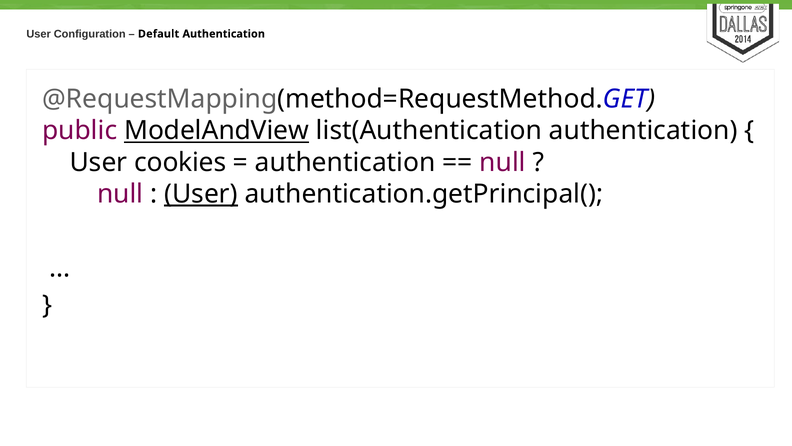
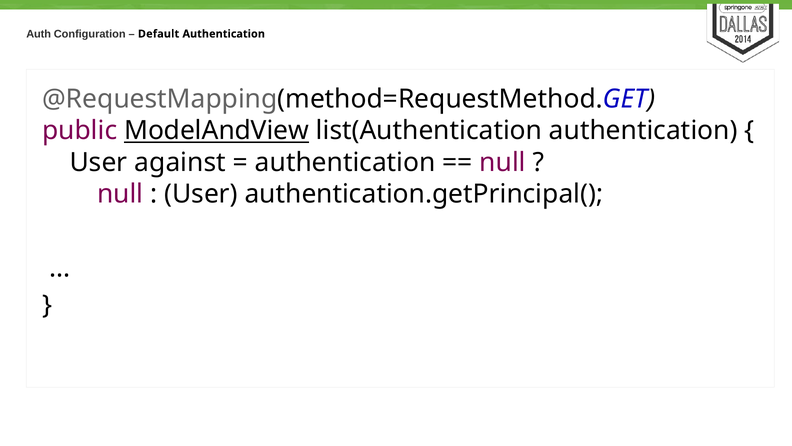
User: User -> Auth (39, 34)
cookies: cookies -> against (180, 162)
User underline: present -> none (201, 194)
